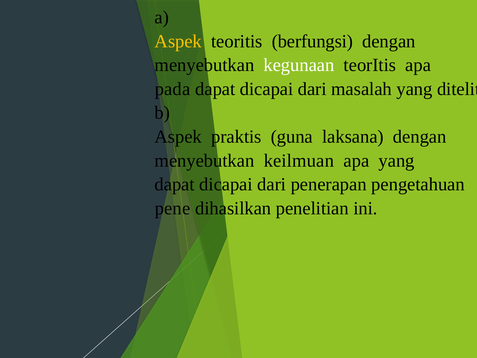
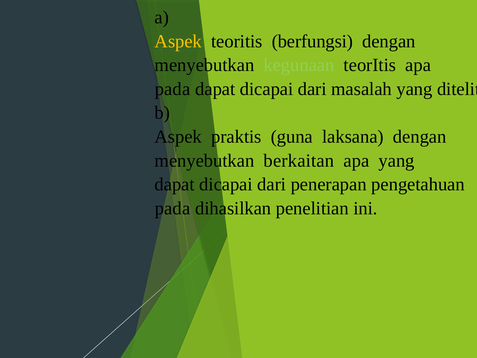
kegunaan colour: white -> light green (299, 65)
keilmuan: keilmuan -> berkaitan (299, 160)
pene: pene -> pada (173, 208)
